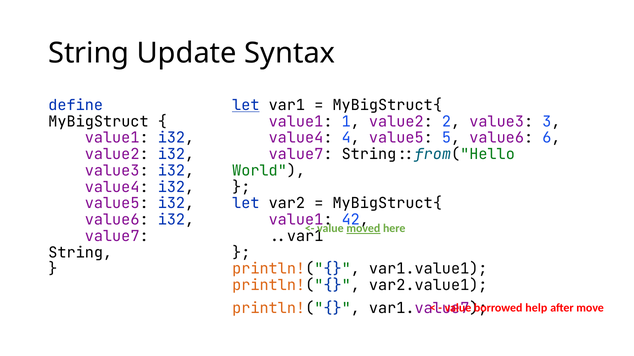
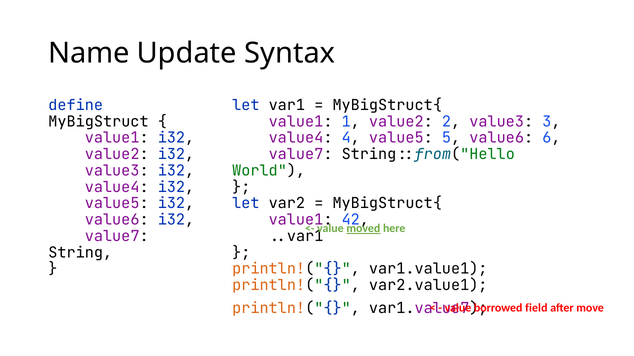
String: String -> Name (89, 53)
let underline: present -> none (246, 105)
help: help -> field (536, 308)
